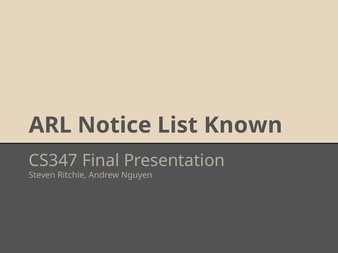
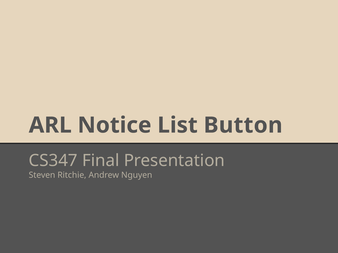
Known: Known -> Button (243, 125)
